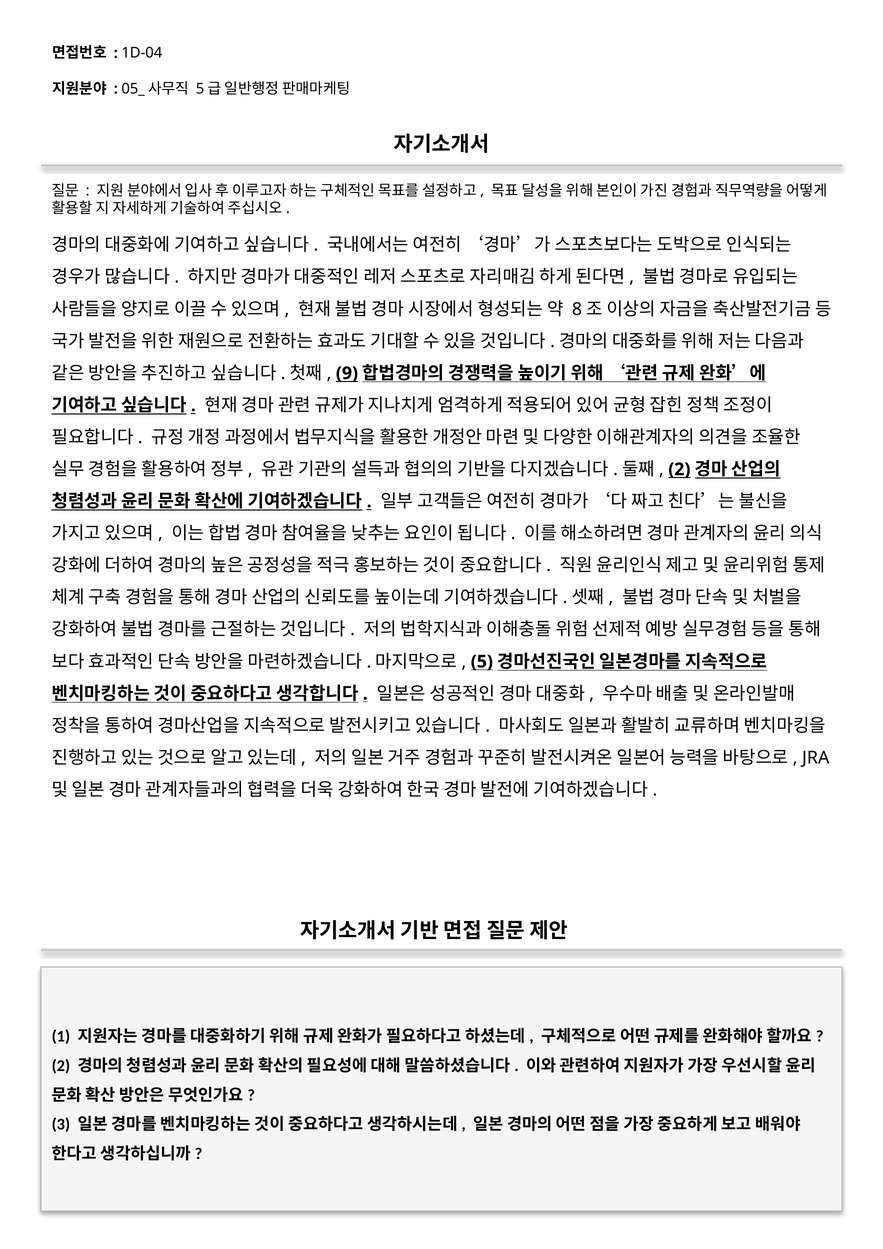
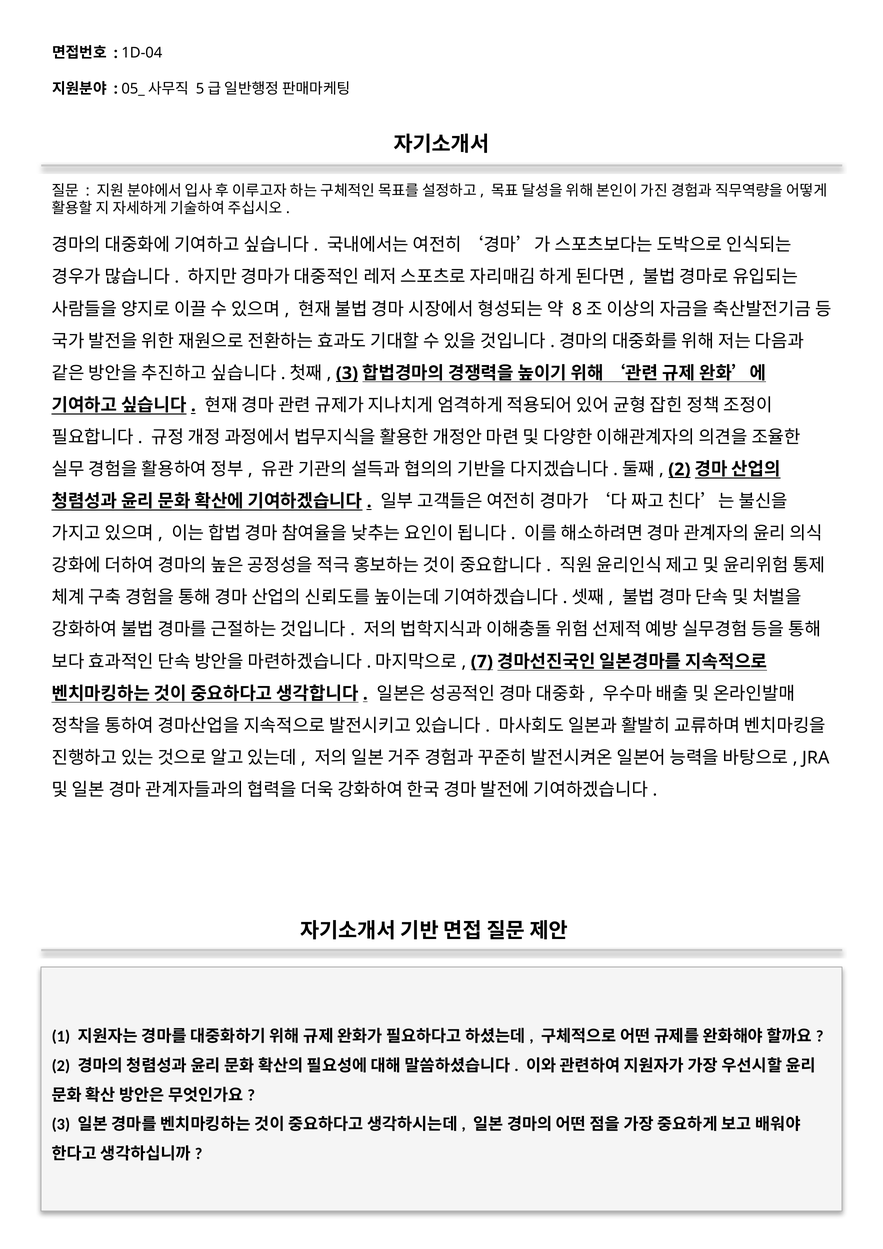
9: 9 -> 3 (347, 373)
5: 5 -> 7 (482, 662)
